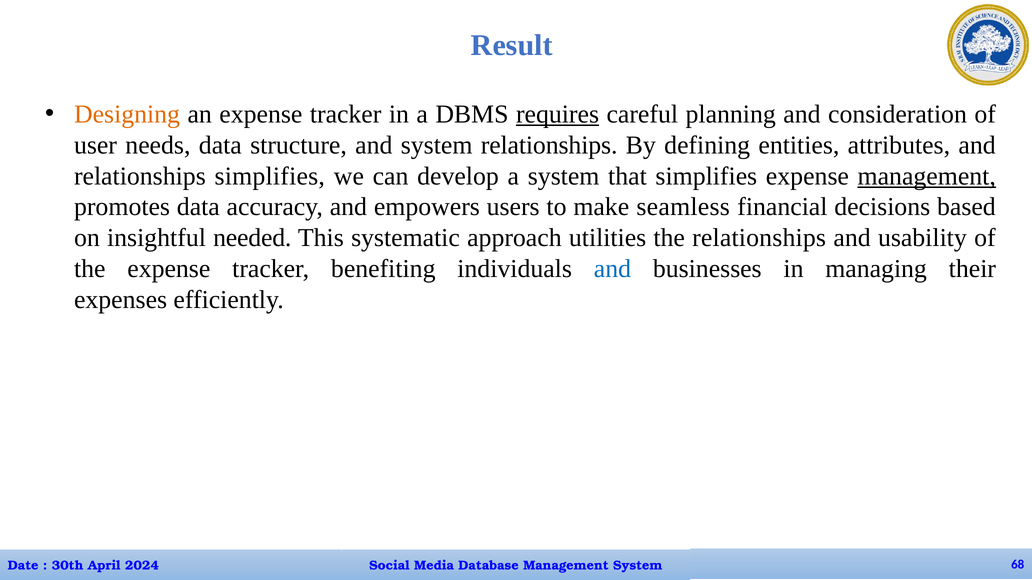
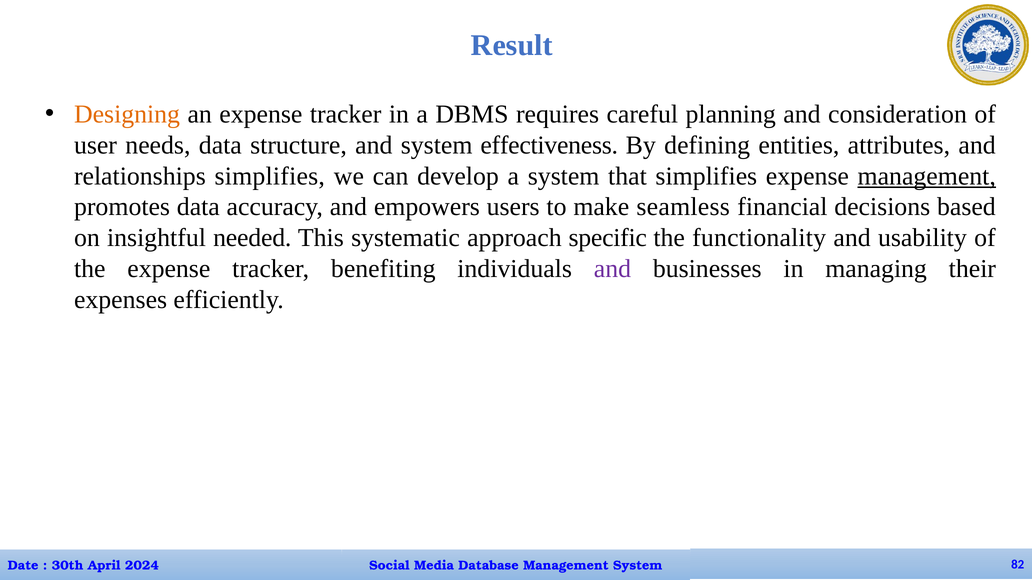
requires underline: present -> none (558, 114)
system relationships: relationships -> effectiveness (549, 145)
utilities: utilities -> specific (608, 238)
the relationships: relationships -> functionality (759, 238)
and colour: blue -> purple (612, 269)
68: 68 -> 82 (1018, 565)
